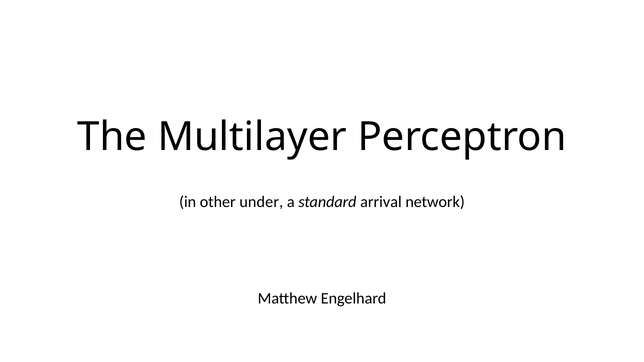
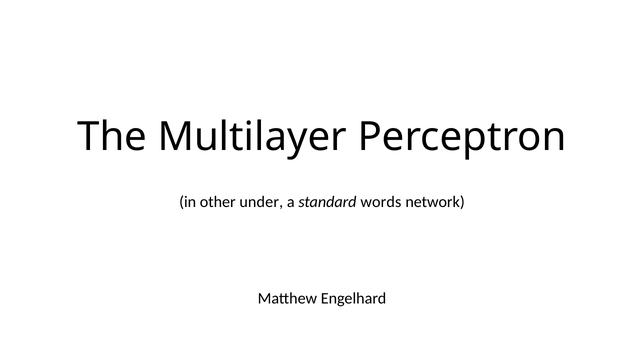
arrival: arrival -> words (381, 202)
